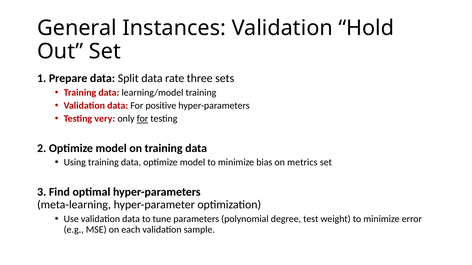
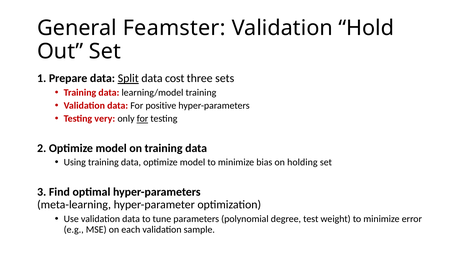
Instances: Instances -> Feamster (174, 28)
Split underline: none -> present (128, 79)
rate: rate -> cost (175, 79)
metrics: metrics -> holding (302, 163)
